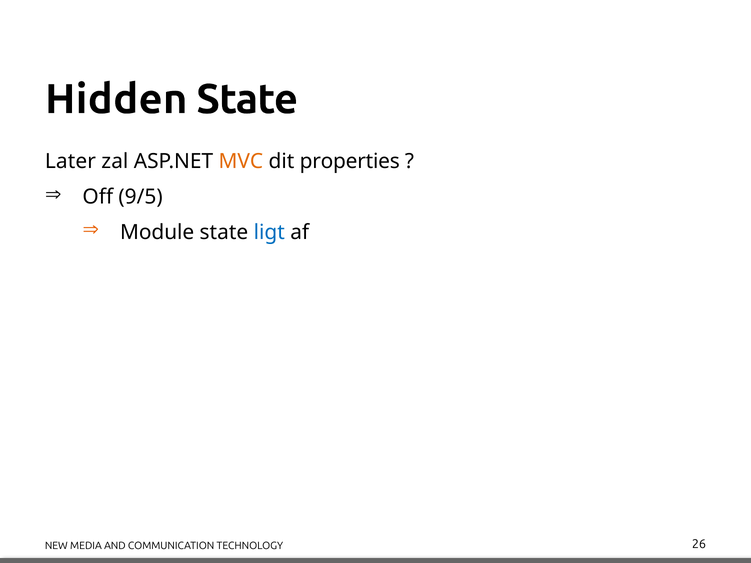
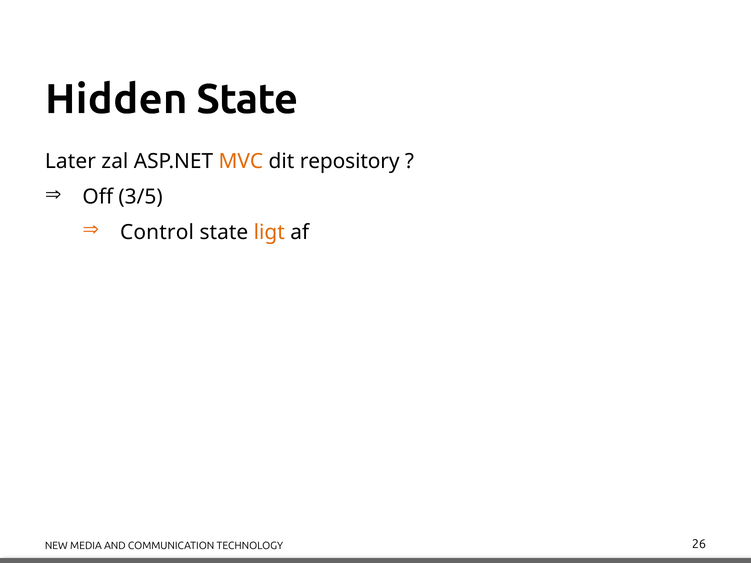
properties: properties -> repository (350, 162)
9/5: 9/5 -> 3/5 (141, 197)
Module: Module -> Control (157, 233)
ligt colour: blue -> orange (269, 233)
